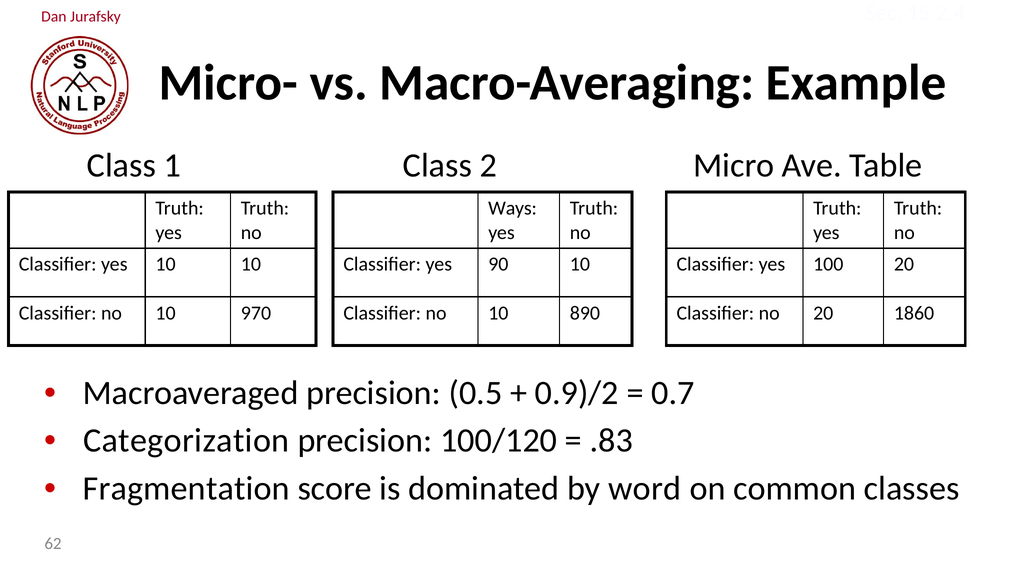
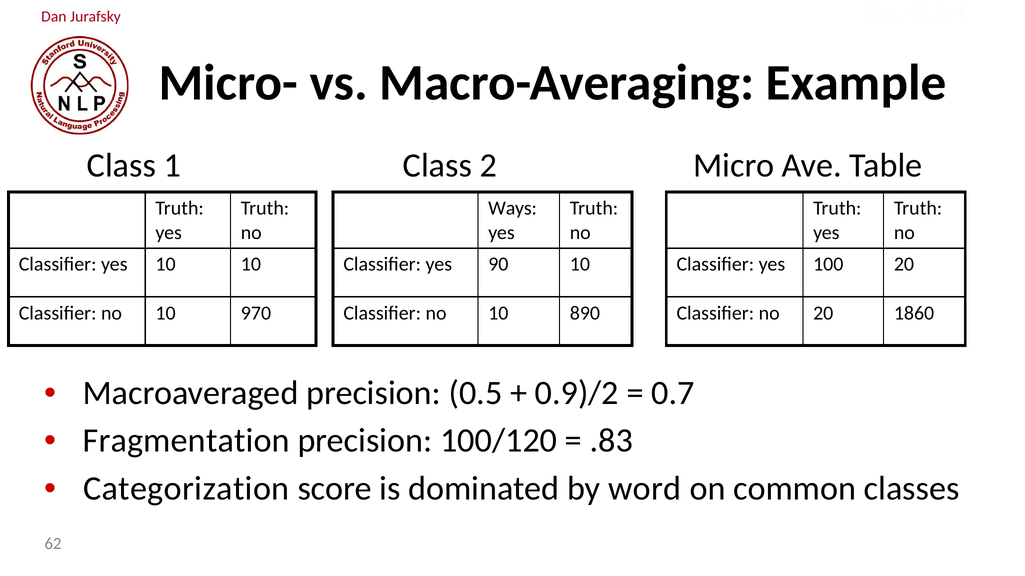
Categorization: Categorization -> Fragmentation (186, 441)
Fragmentation: Fragmentation -> Categorization (186, 489)
